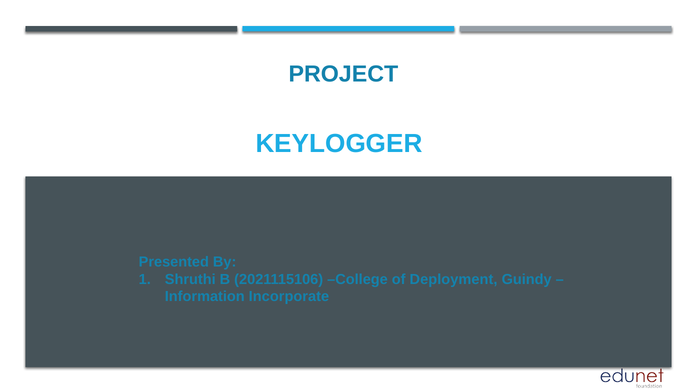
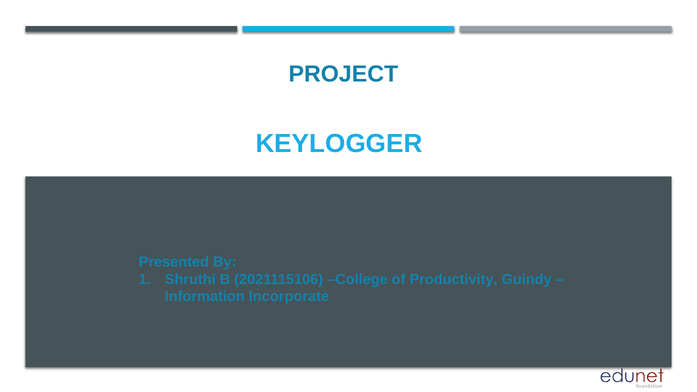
Deployment: Deployment -> Productivity (454, 279)
